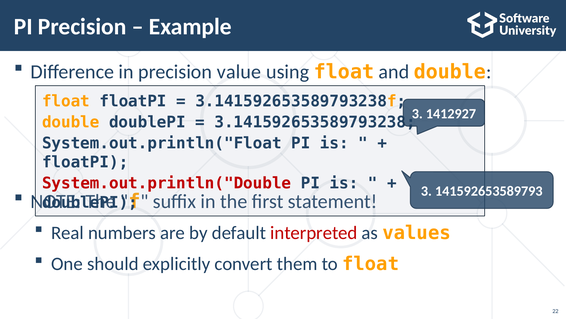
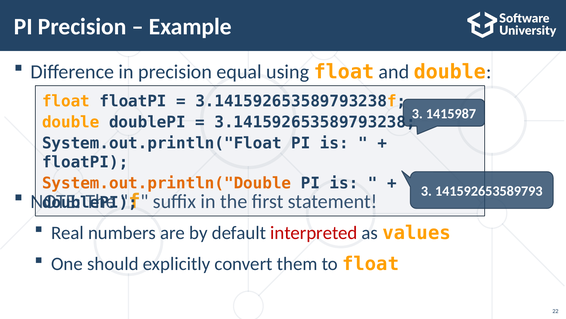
value: value -> equal (239, 72)
1412927: 1412927 -> 1415987 (451, 113)
System.out.println("Double colour: red -> orange (167, 183)
